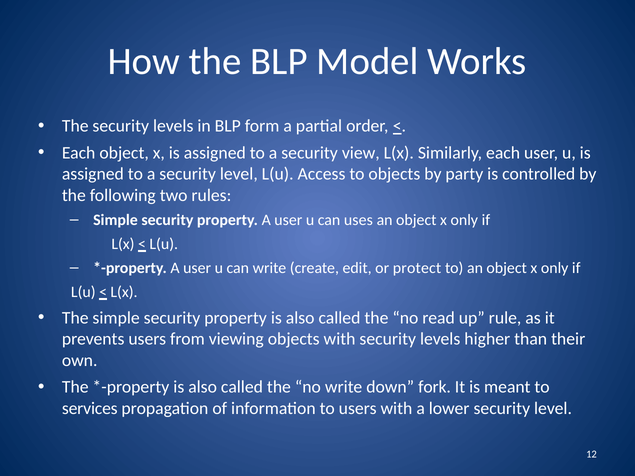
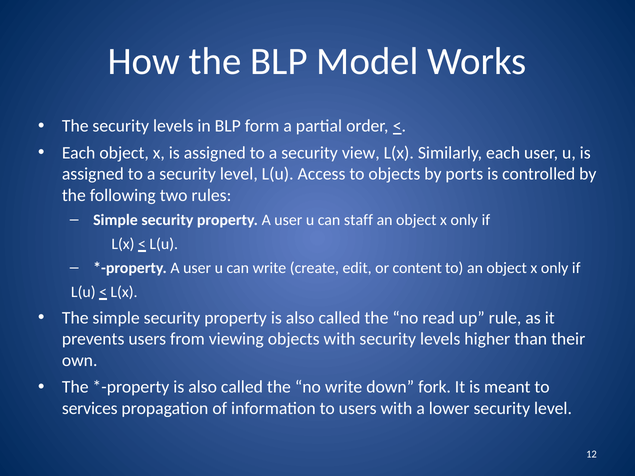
party: party -> ports (464, 174)
uses: uses -> staff (358, 220)
protect: protect -> content (417, 268)
